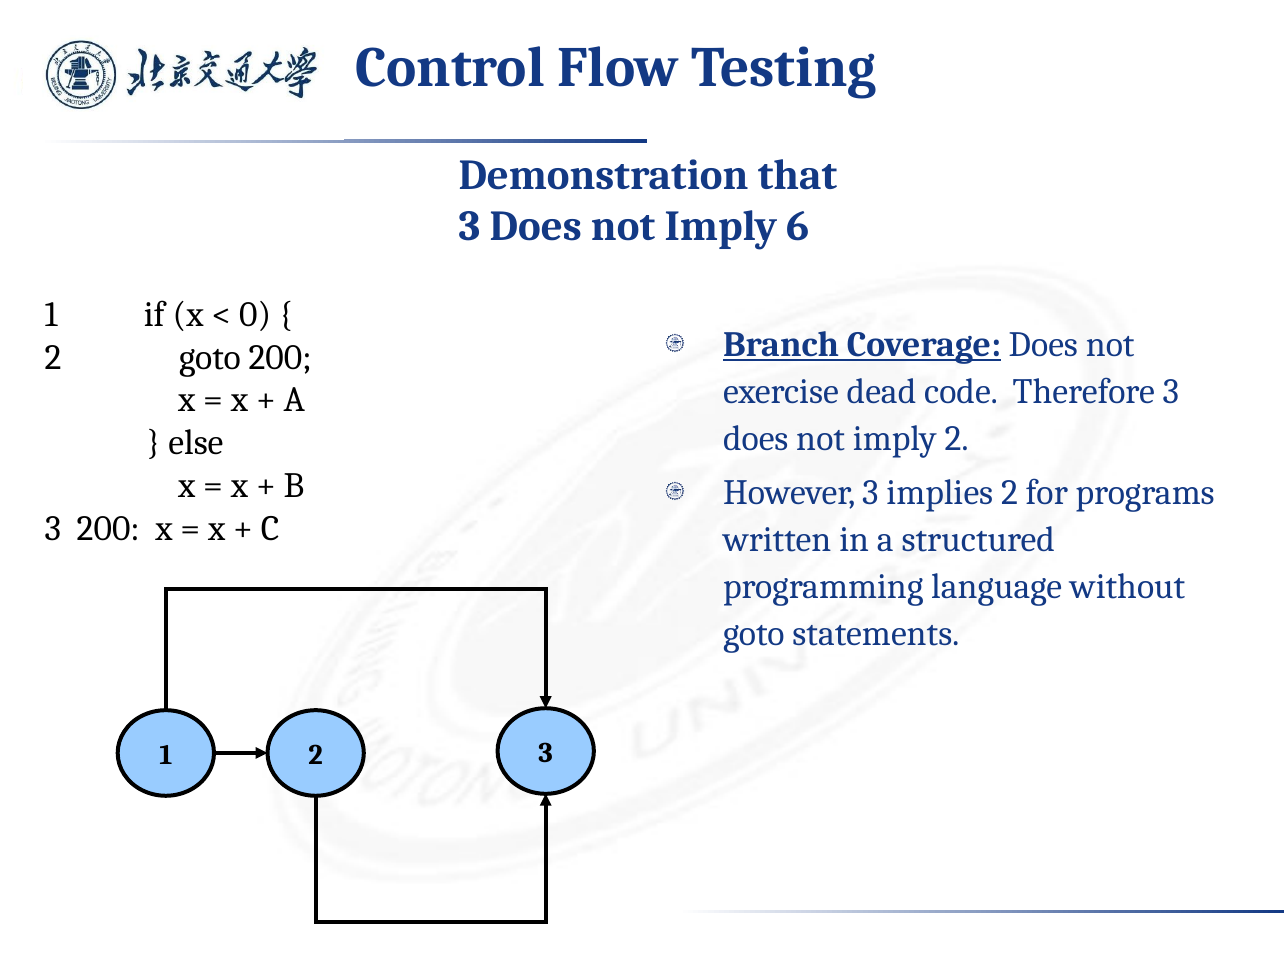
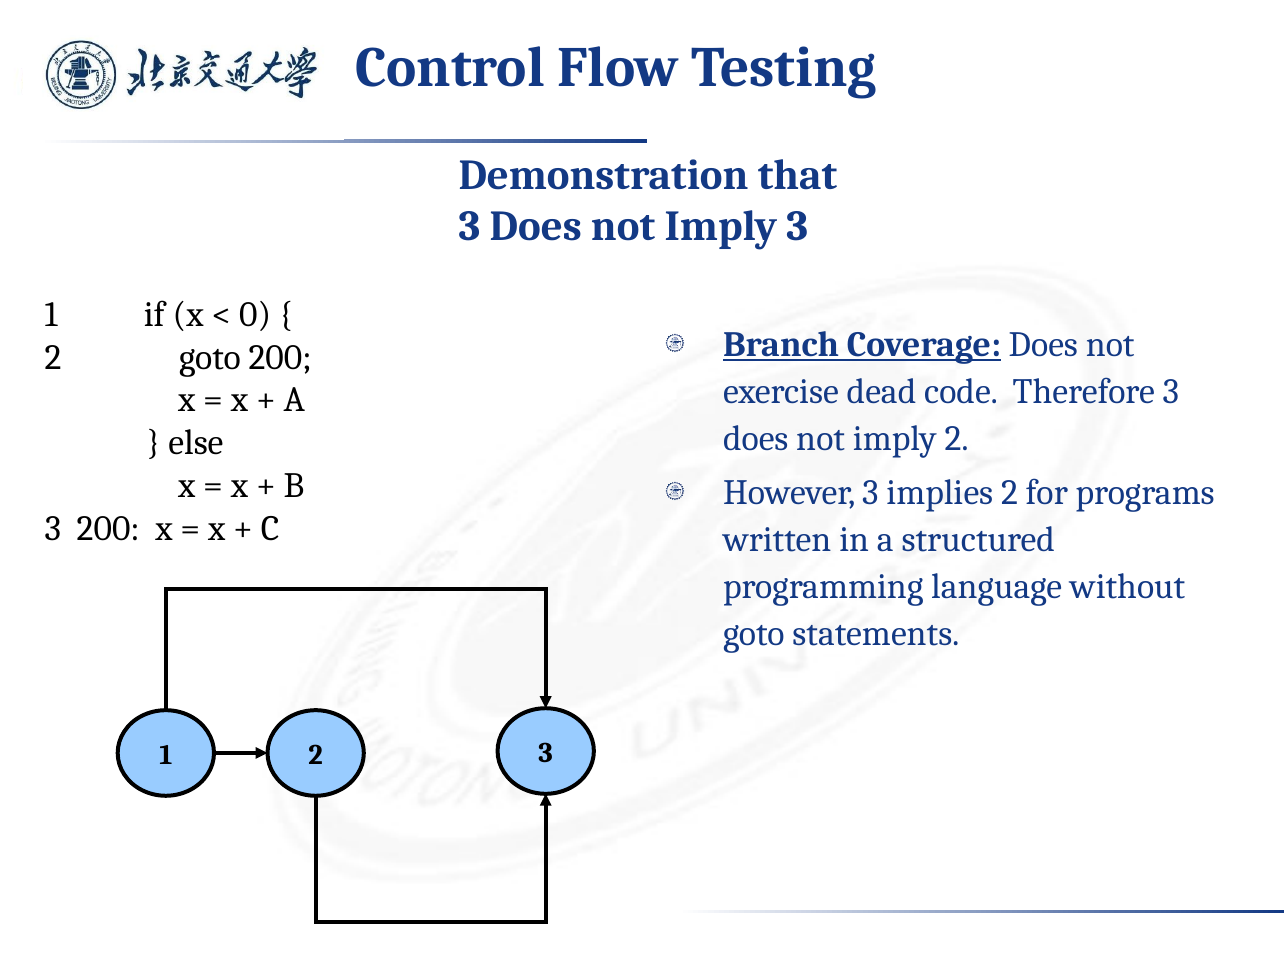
Imply 6: 6 -> 3 (797, 227)
